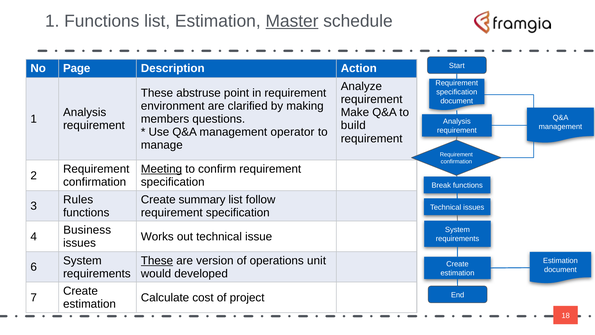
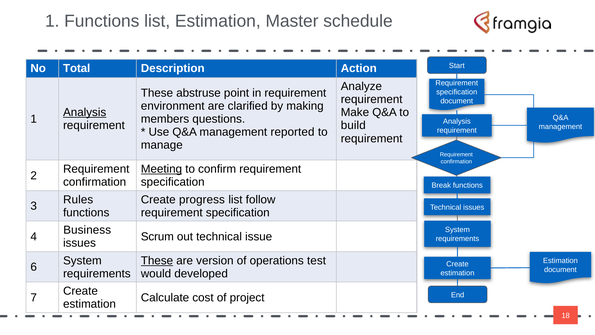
Master underline: present -> none (292, 21)
Page: Page -> Total (77, 68)
Analysis underline: none -> present (85, 112)
operator: operator -> reported (292, 132)
summary: summary -> progress (202, 199)
Works: Works -> Scrum (157, 236)
unit: unit -> test (317, 260)
